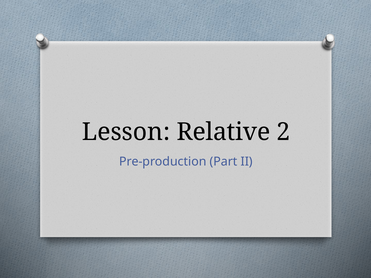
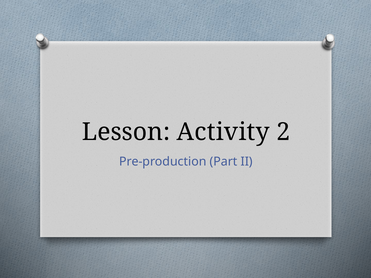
Relative: Relative -> Activity (223, 132)
